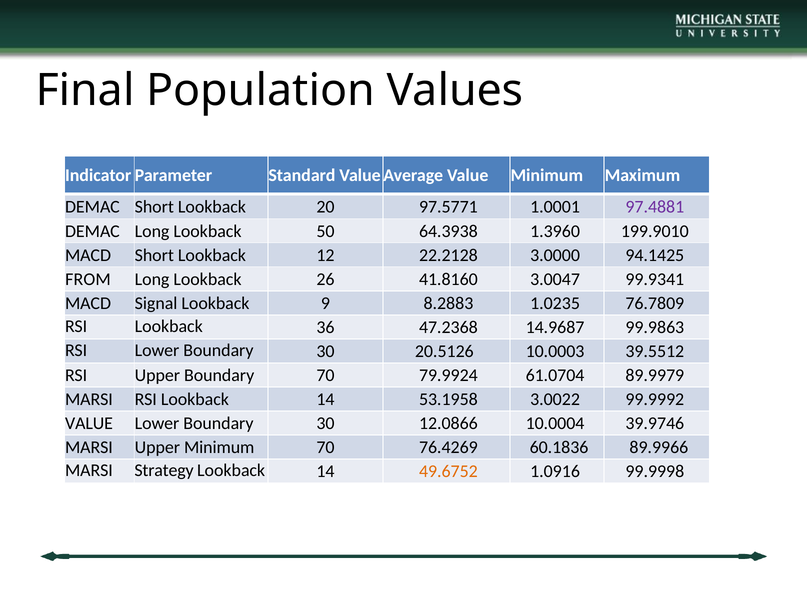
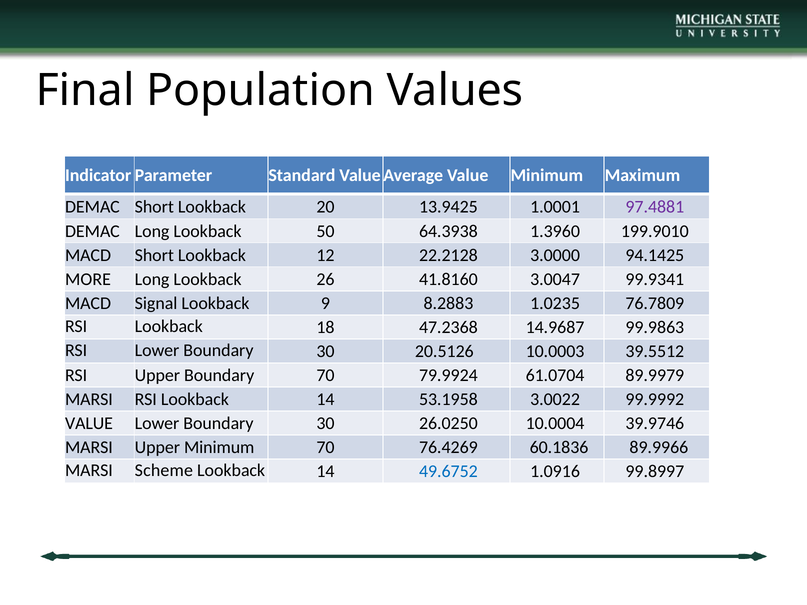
97.5771: 97.5771 -> 13.9425 (448, 207)
FROM: FROM -> MORE (88, 279)
36: 36 -> 18 (325, 327)
12.0866: 12.0866 -> 26.0250 (448, 423)
Strategy: Strategy -> Scheme (164, 471)
49.6752 colour: orange -> blue (448, 472)
99.9998: 99.9998 -> 99.8997 (655, 472)
